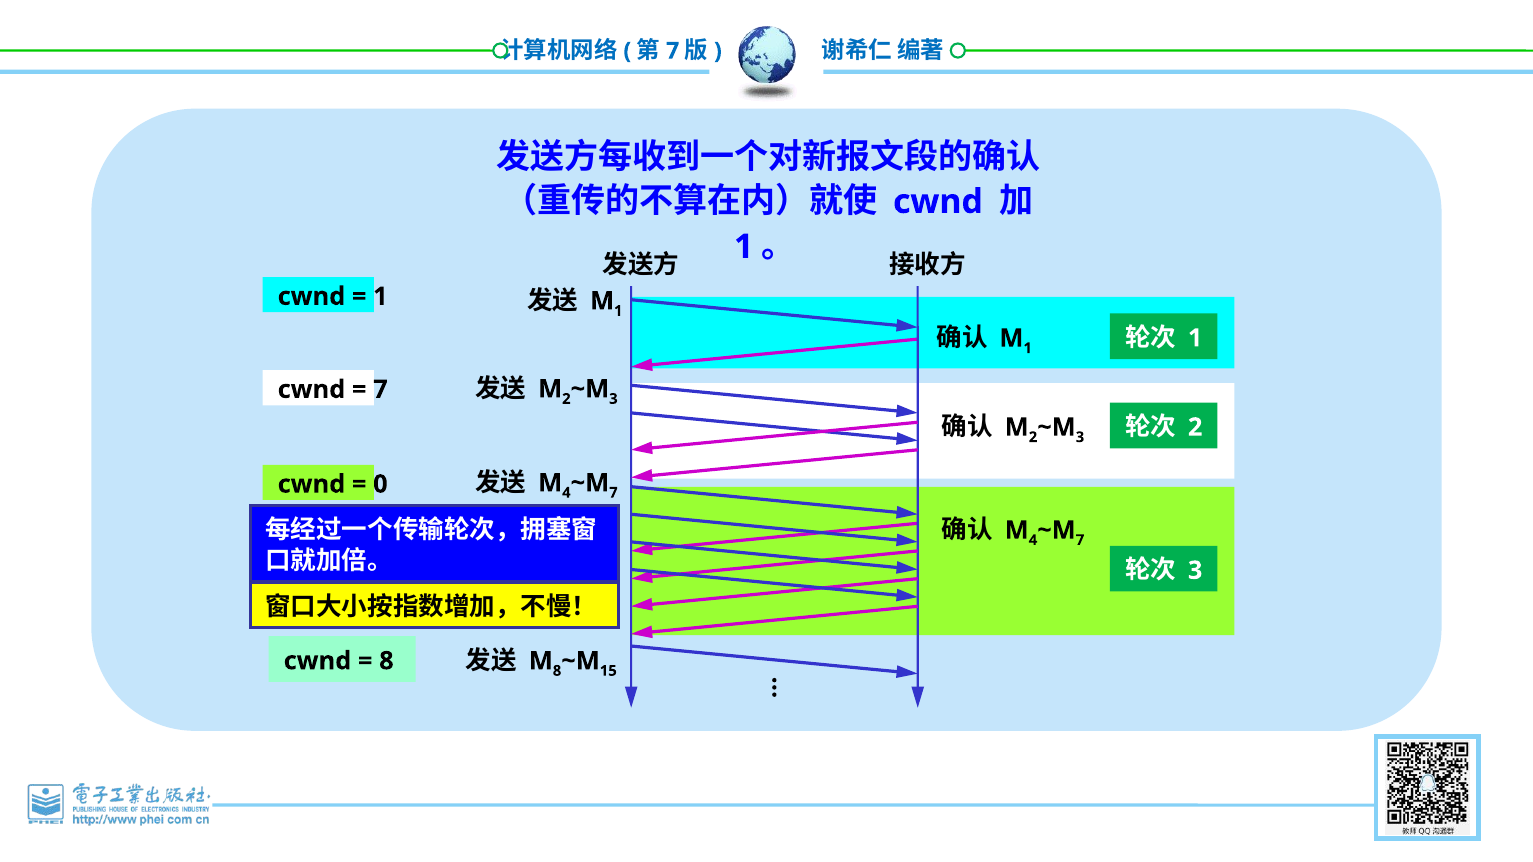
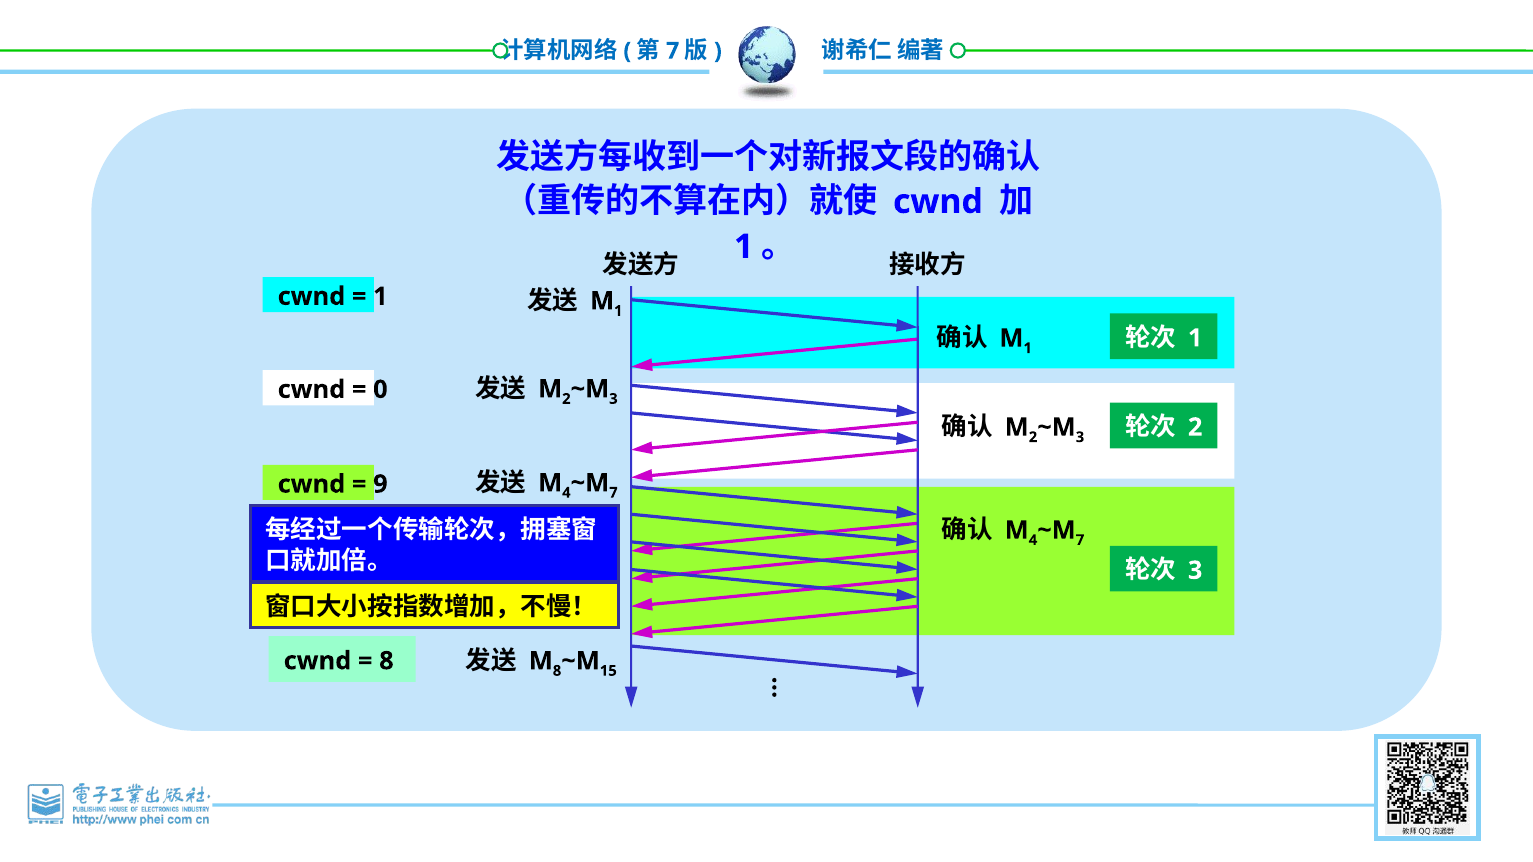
7: 7 -> 0 (380, 390)
0: 0 -> 9 (380, 484)
